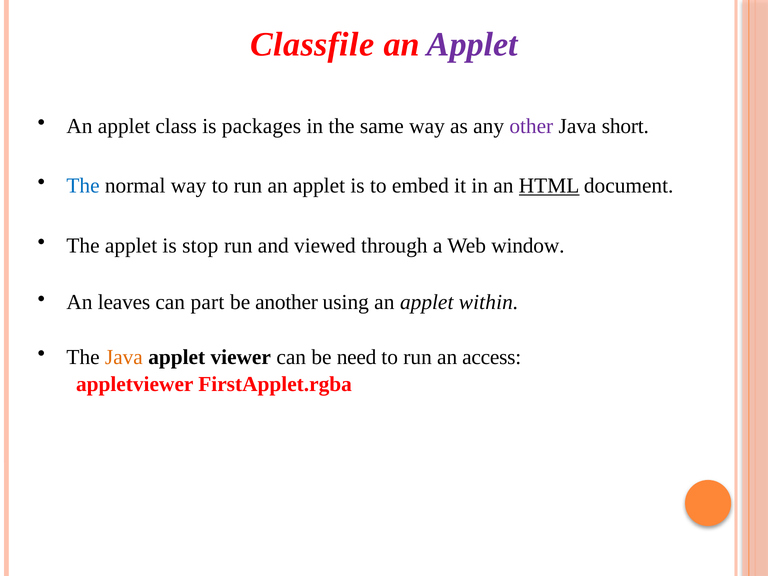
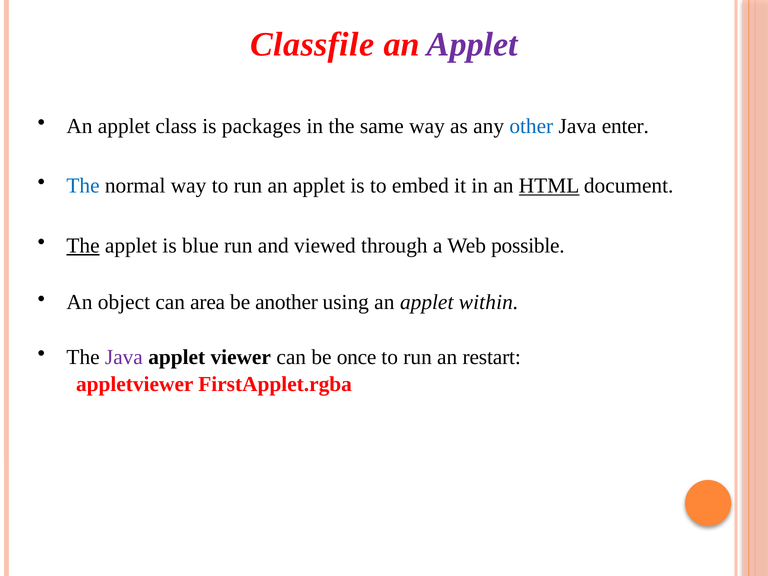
other colour: purple -> blue (531, 126)
short: short -> enter (625, 126)
The underline: none -> present (83, 246)
stop: stop -> blue (200, 246)
window: window -> possible (528, 246)
leaves: leaves -> object (124, 302)
part: part -> area (208, 302)
Java colour: orange -> purple (124, 357)
need: need -> once (357, 357)
access: access -> restart (492, 357)
